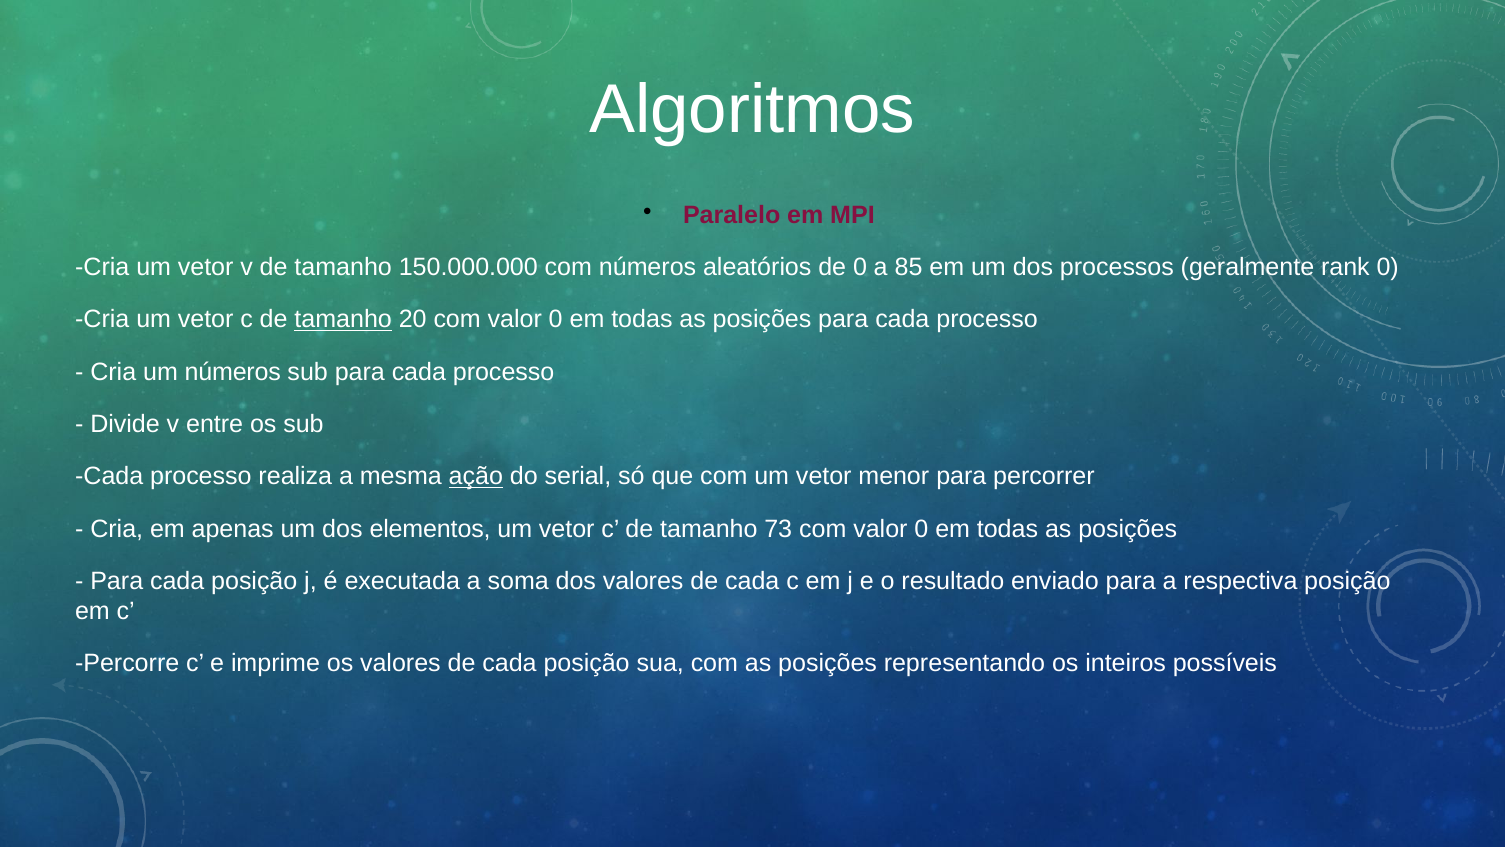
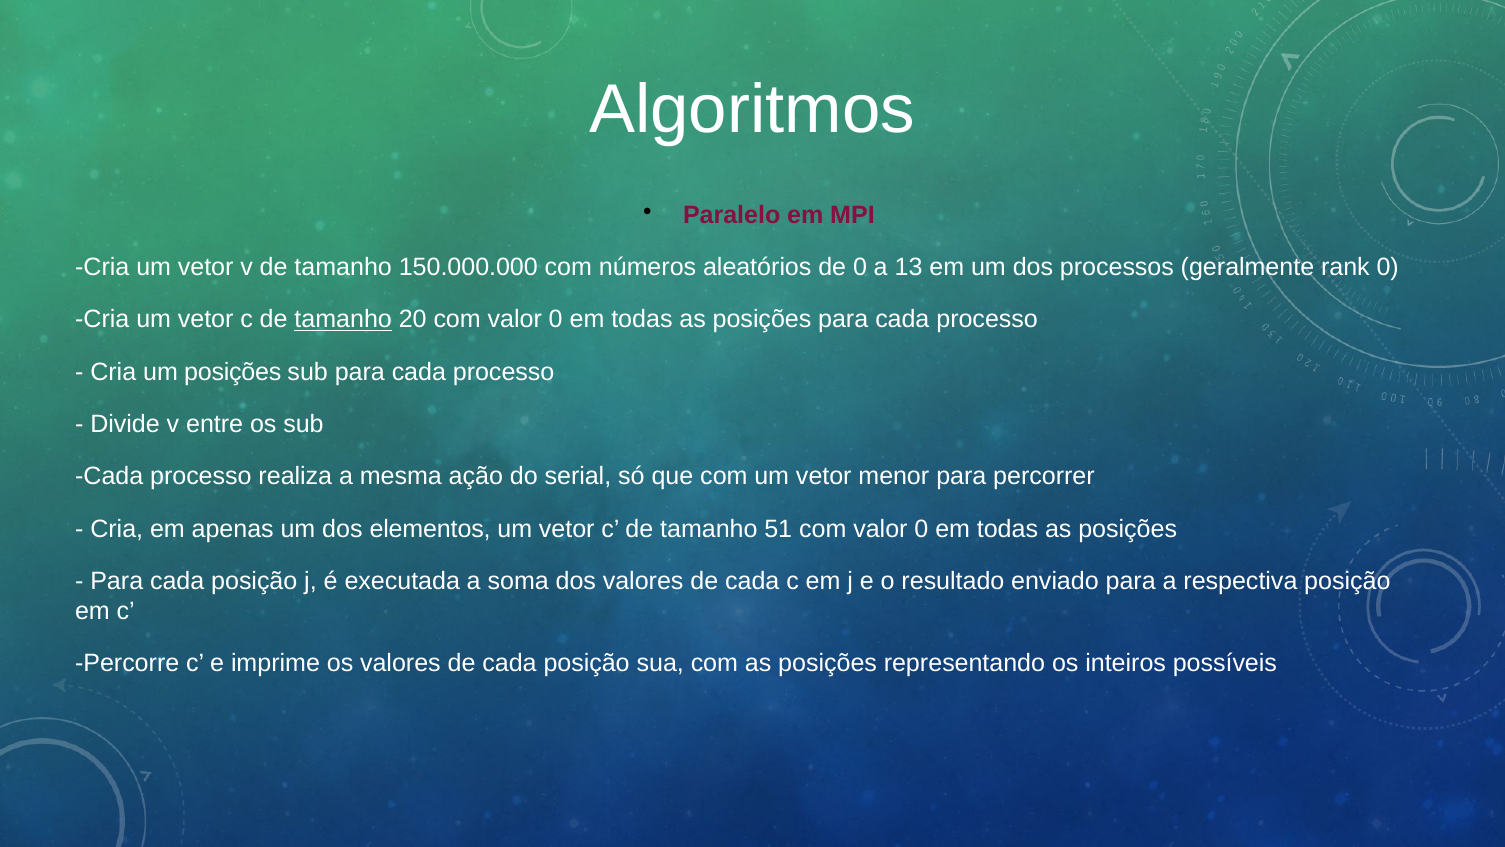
85: 85 -> 13 (909, 267)
um números: números -> posições (233, 372)
ação underline: present -> none (476, 476)
73: 73 -> 51 (778, 529)
